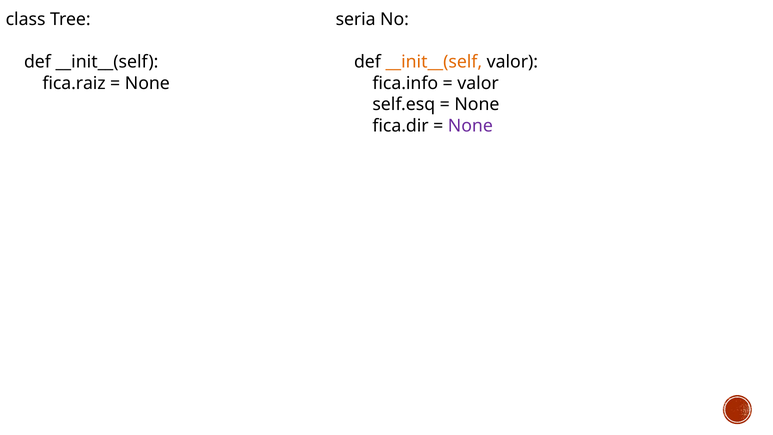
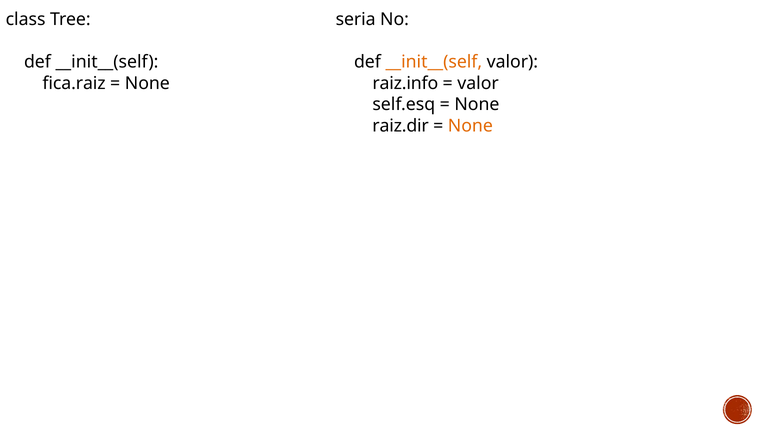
fica.info: fica.info -> raiz.info (405, 83)
fica.dir: fica.dir -> raiz.dir (401, 126)
None colour: purple -> orange (470, 126)
